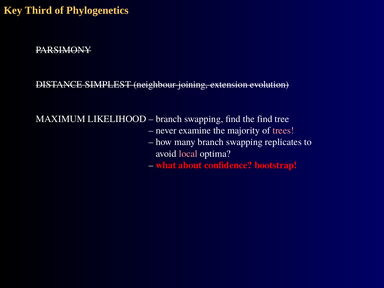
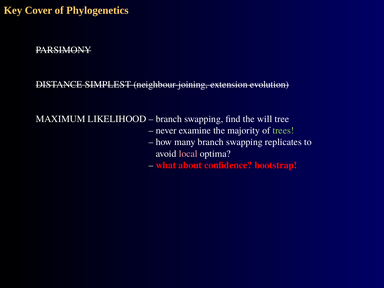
Third: Third -> Cover (39, 10)
the find: find -> will (265, 119)
trees colour: pink -> light green (283, 131)
